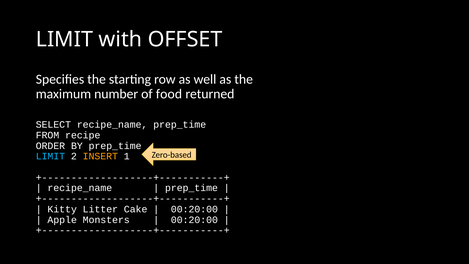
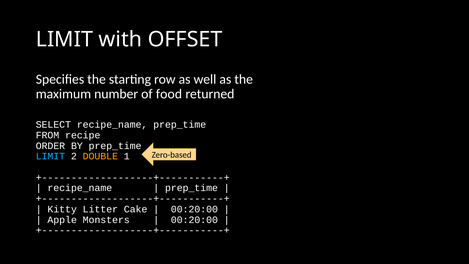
INSERT: INSERT -> DOUBLE (100, 156)
